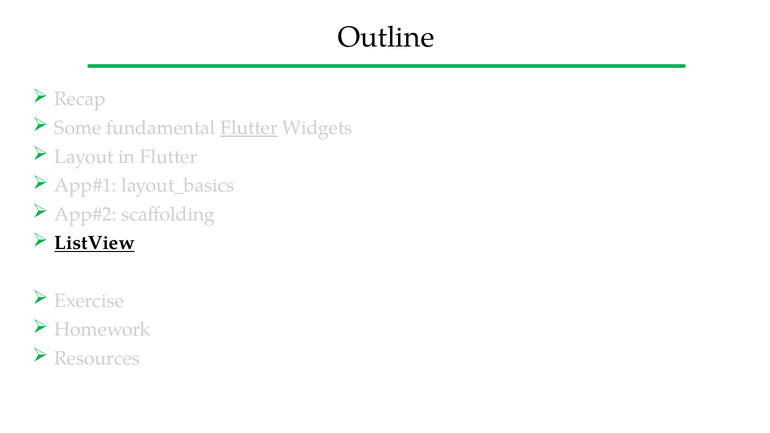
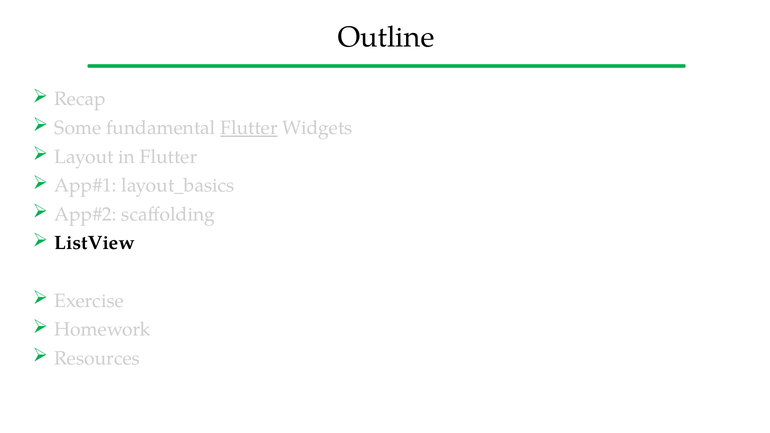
ListView underline: present -> none (95, 243)
